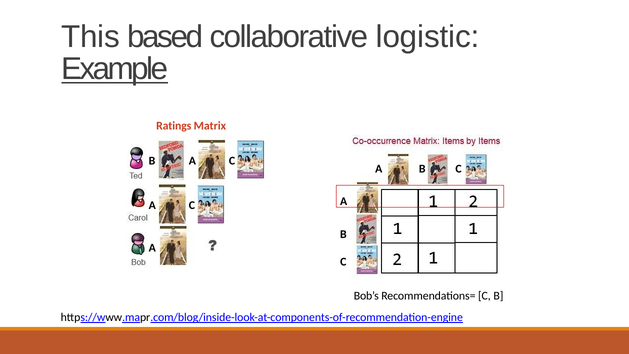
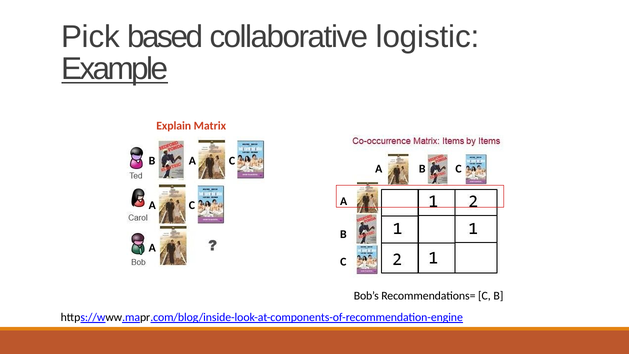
This: This -> Pick (91, 37)
Ratings: Ratings -> Explain (174, 126)
